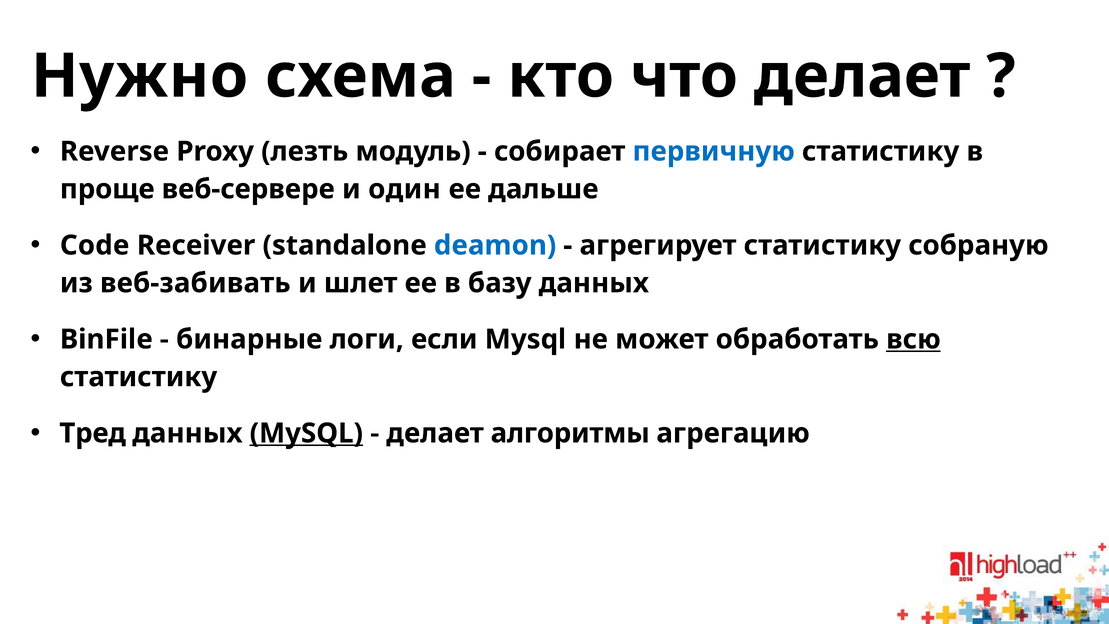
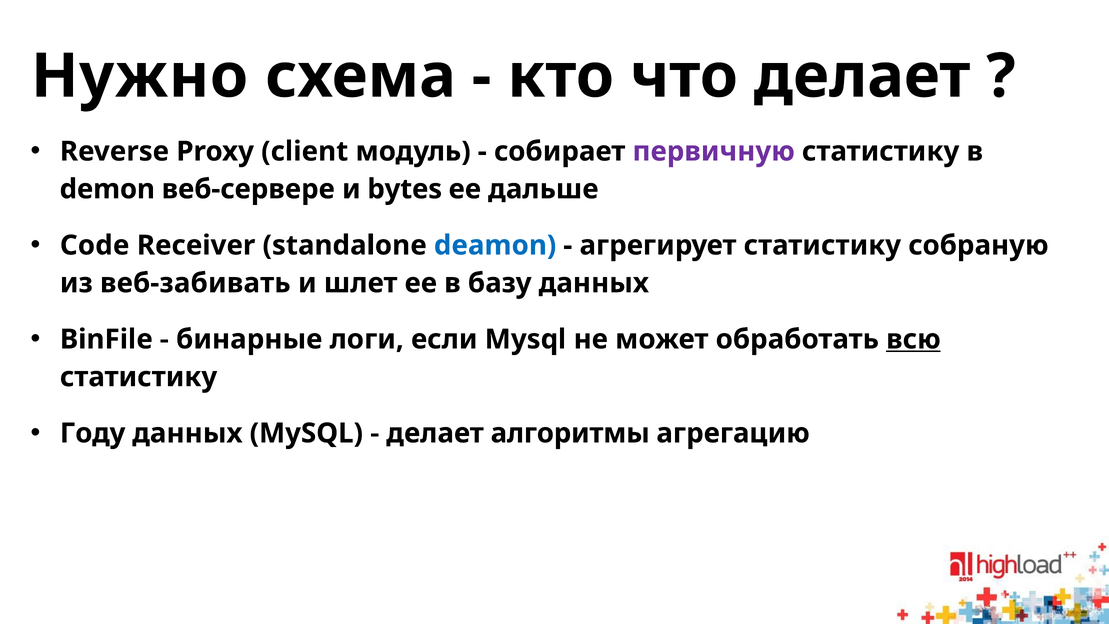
лезть: лезть -> client (305, 151)
первичную colour: blue -> purple (714, 151)
проще: проще -> demon (107, 189)
один: один -> bytes (405, 189)
Тред: Тред -> Году (93, 433)
MySQL underline: present -> none (306, 433)
